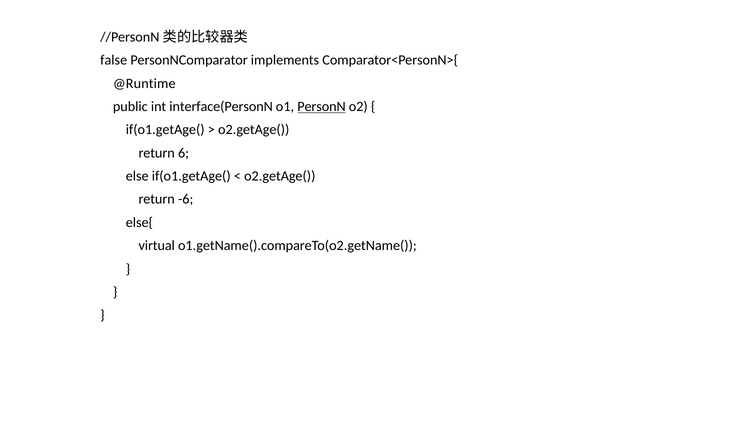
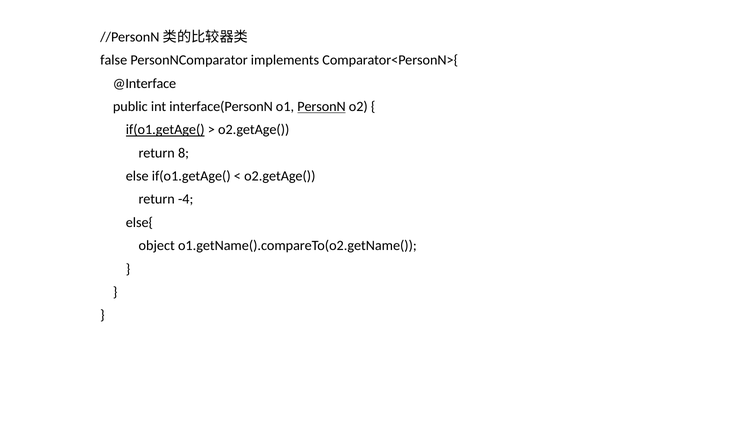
@Runtime: @Runtime -> @Interface (144, 83)
if(o1.getAge( underline: none -> present (165, 130)
6: 6 -> 8 (183, 153)
-6: -6 -> -4 (186, 199)
virtual: virtual -> object (157, 246)
